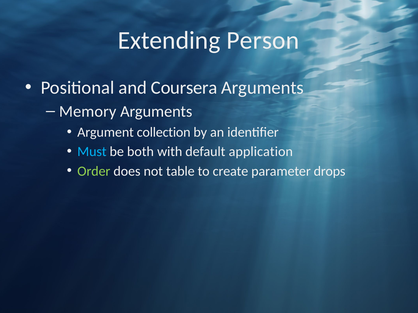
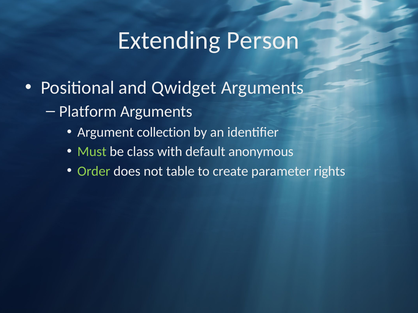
Coursera: Coursera -> Qwidget (184, 88)
Memory: Memory -> Platform (88, 112)
Must colour: light blue -> light green (92, 152)
both: both -> class (140, 152)
application: application -> anonymous (261, 152)
drops: drops -> rights (330, 171)
